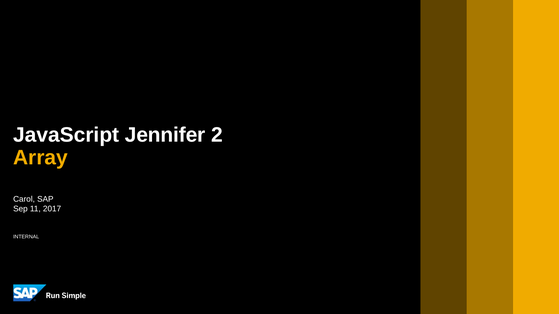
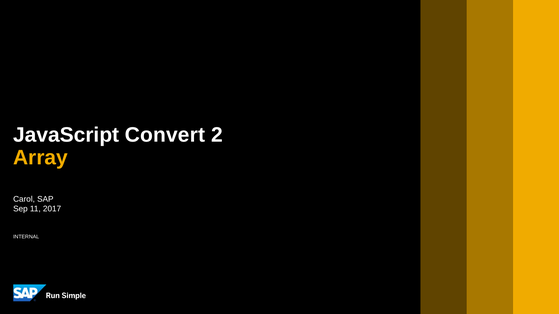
Jennifer: Jennifer -> Convert (165, 135)
